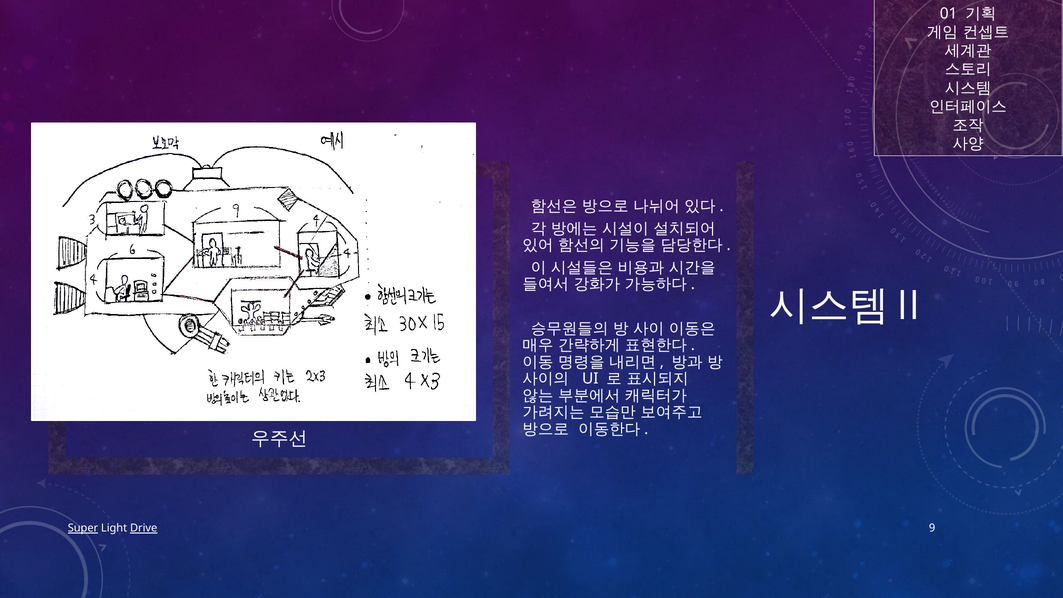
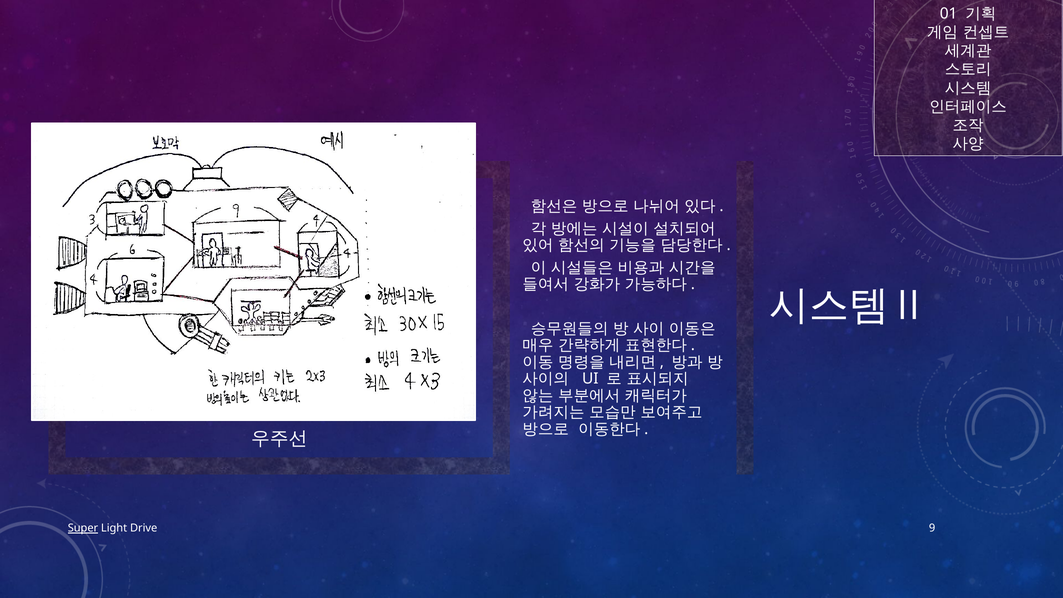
Drive underline: present -> none (144, 528)
